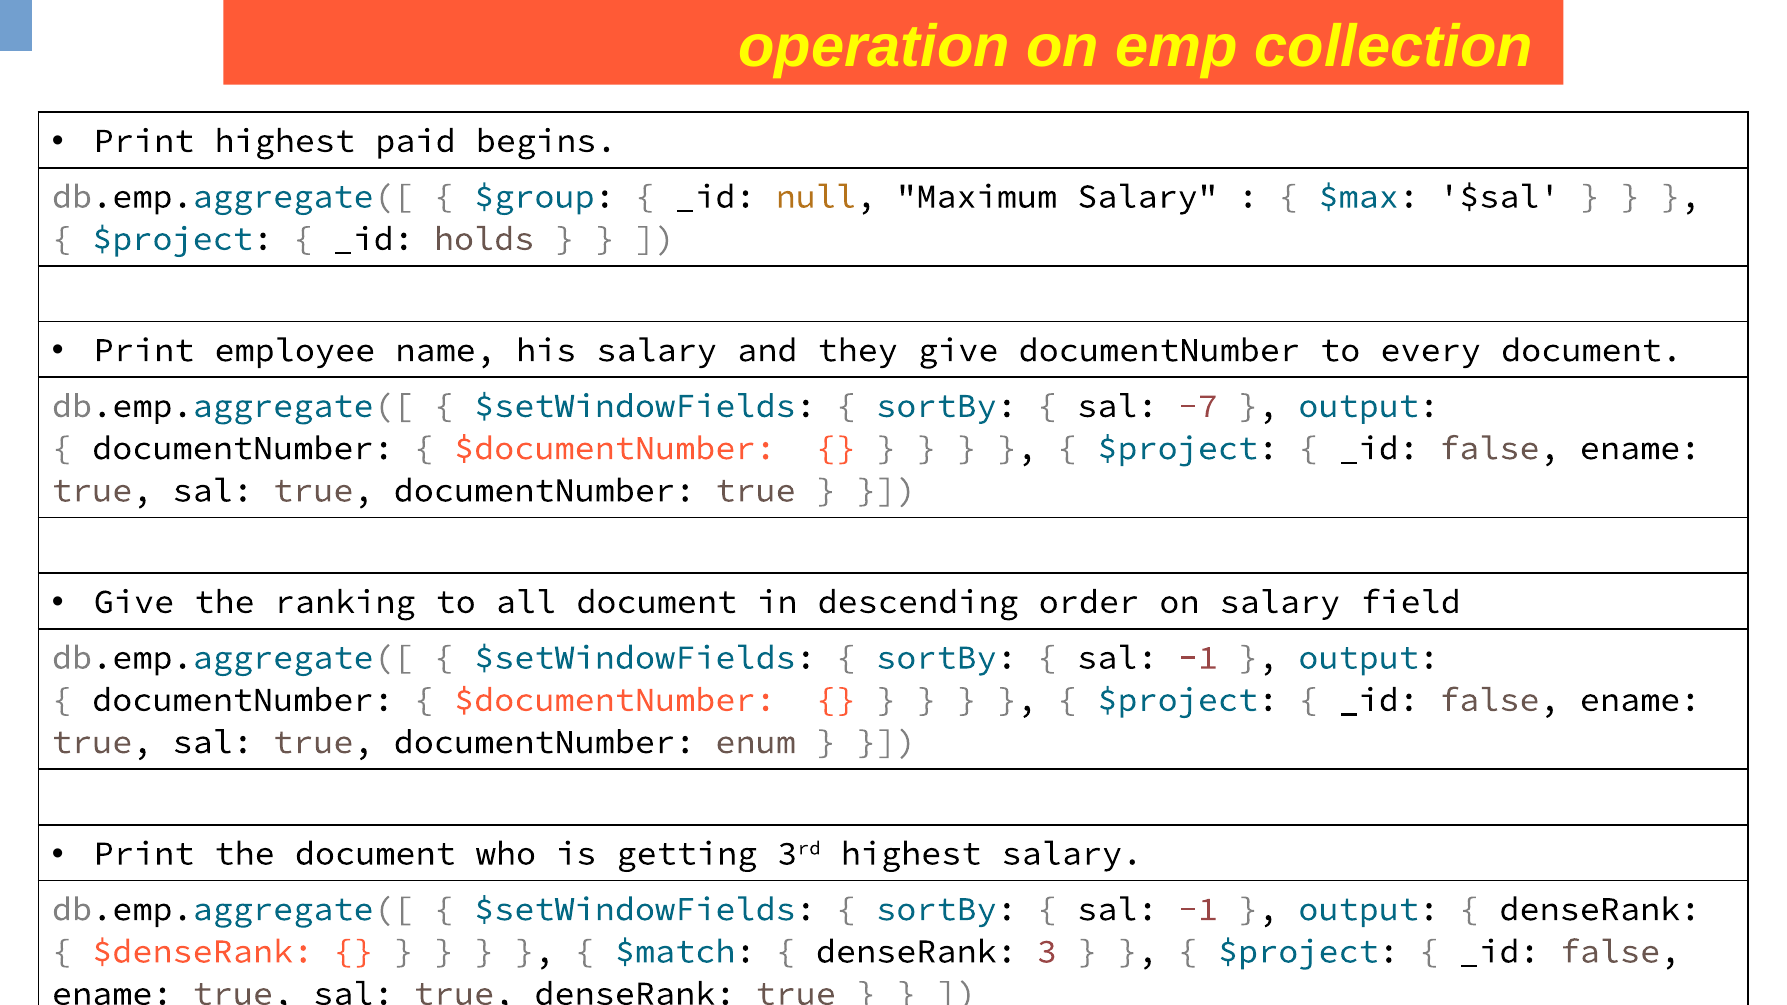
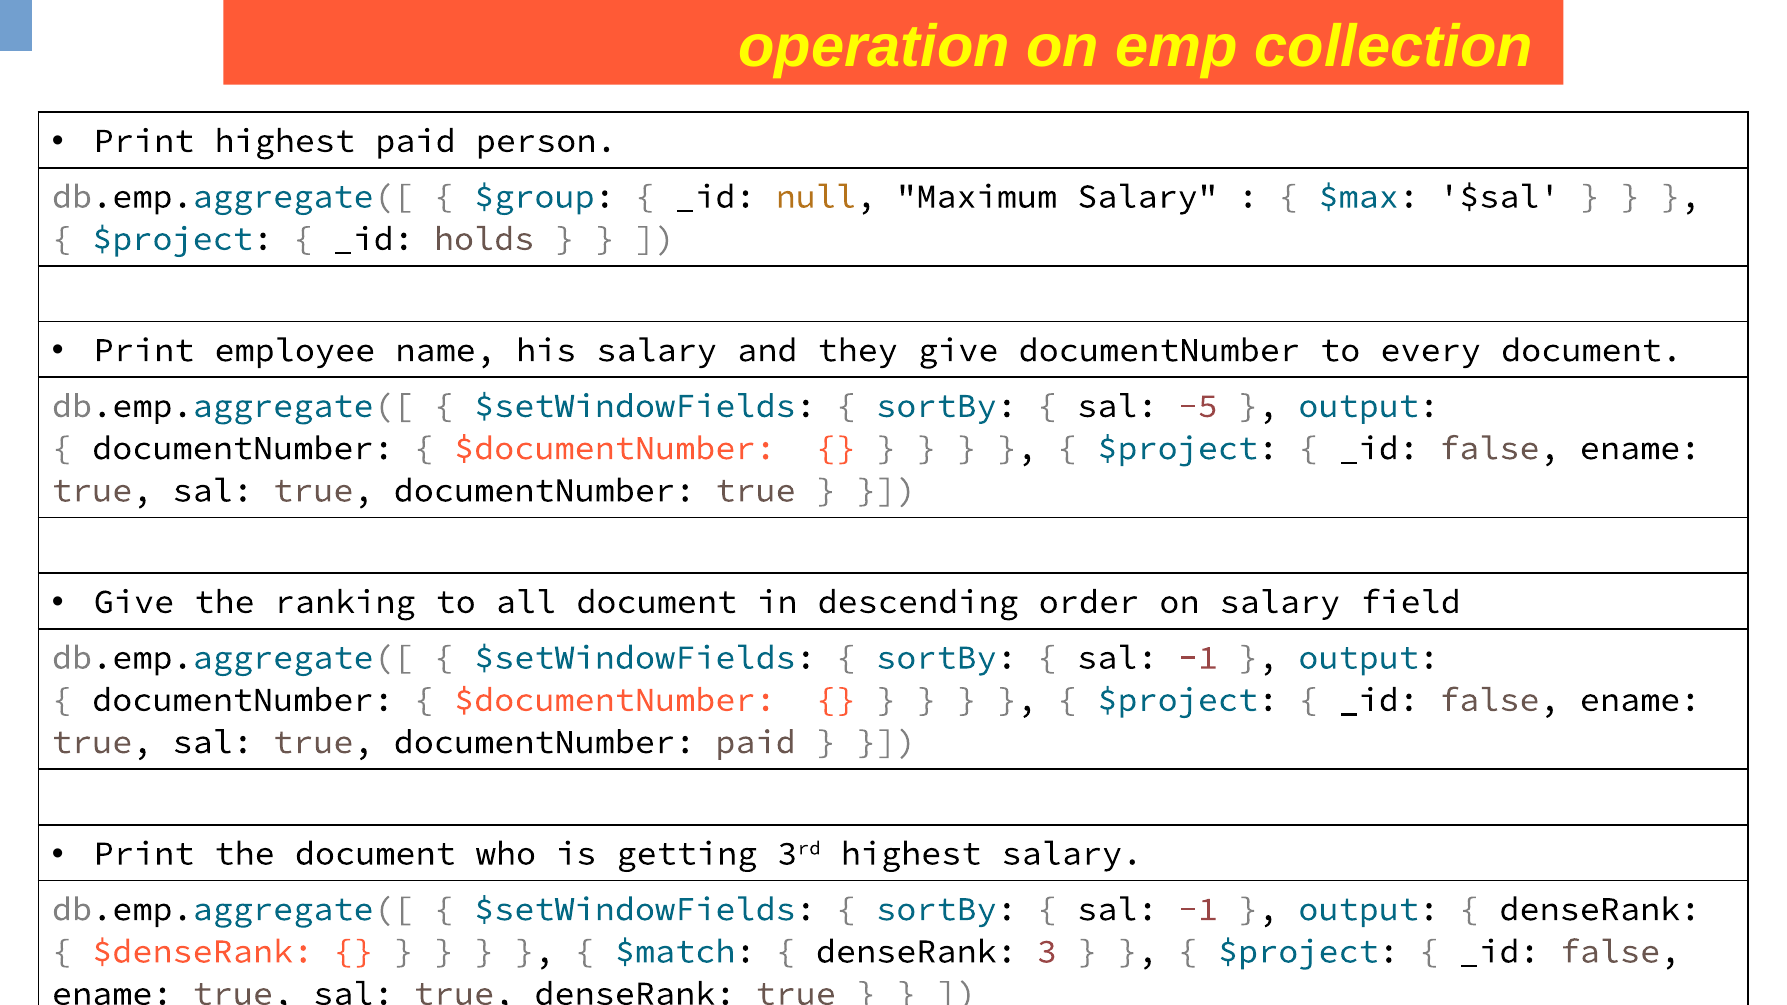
begins: begins -> person (546, 141)
-7: -7 -> -5 (1198, 406)
documentNumber enum: enum -> paid (756, 742)
